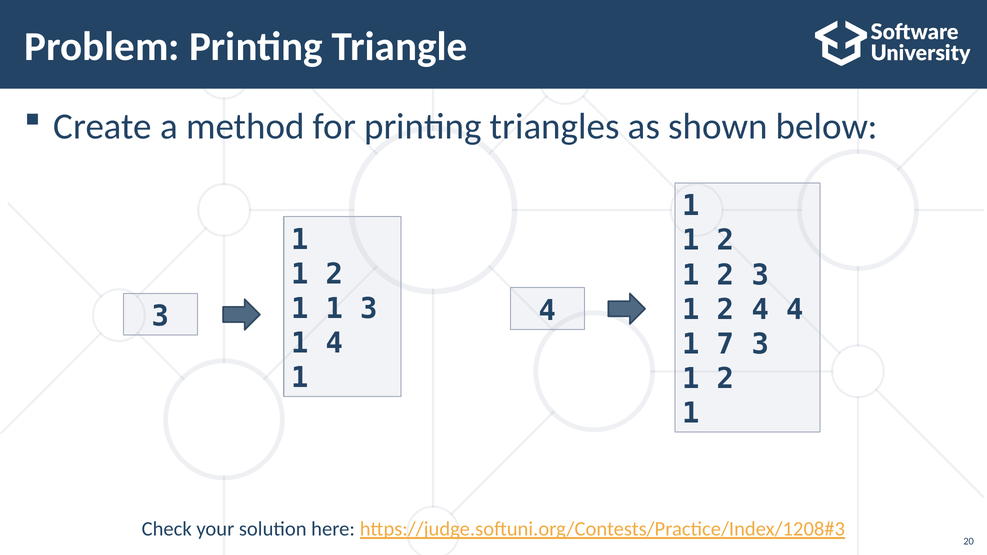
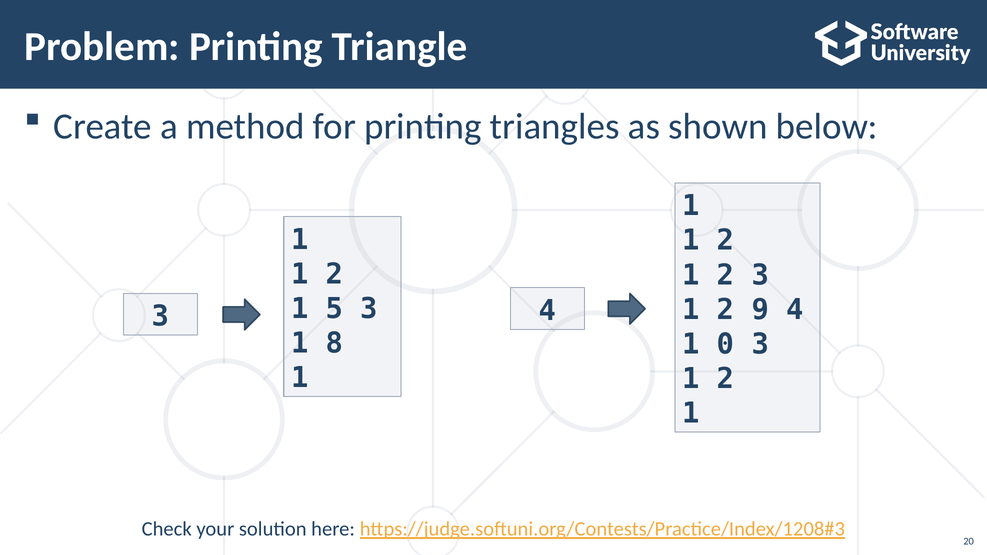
1: 1 -> 5 (334, 309)
2 4: 4 -> 9 (760, 310)
4: 4 -> 8 (334, 343)
7: 7 -> 0 (726, 344)
